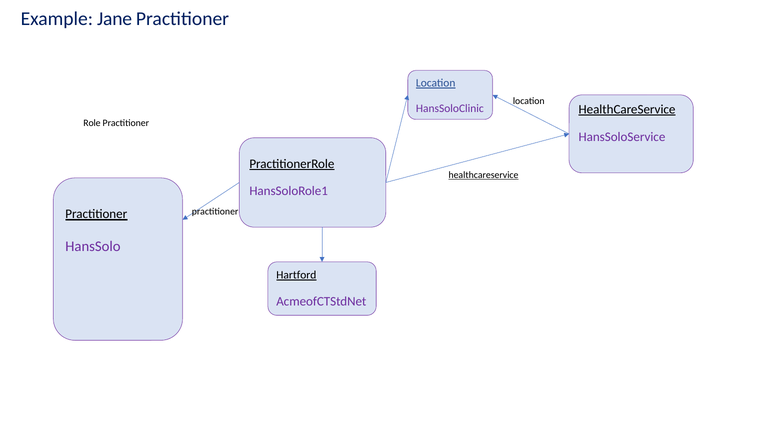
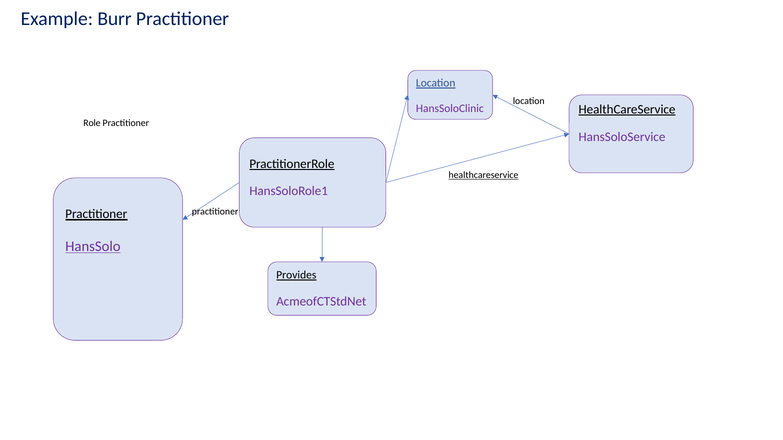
Jane: Jane -> Burr (115, 19)
HansSolo underline: none -> present (93, 247)
Hartford: Hartford -> Provides (296, 275)
